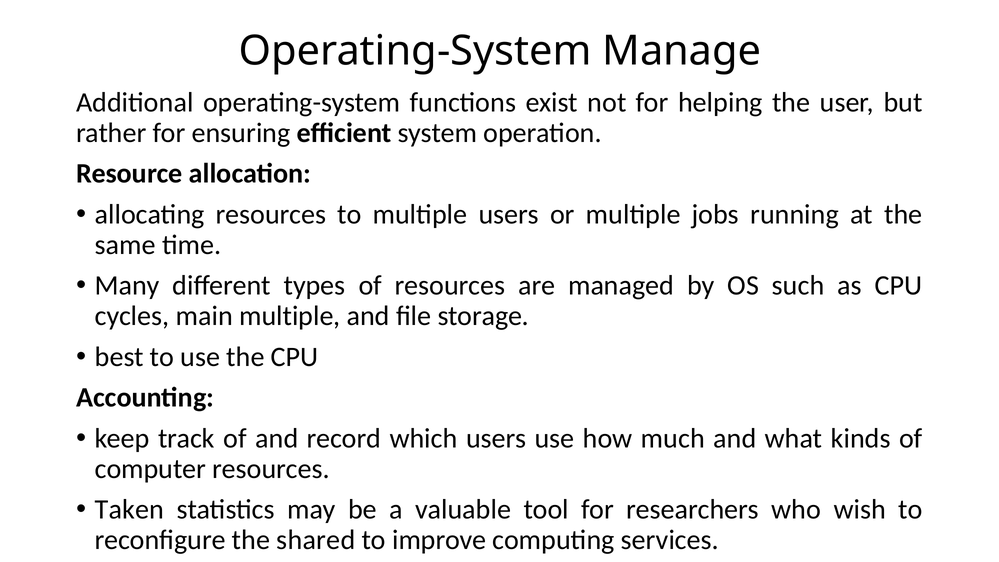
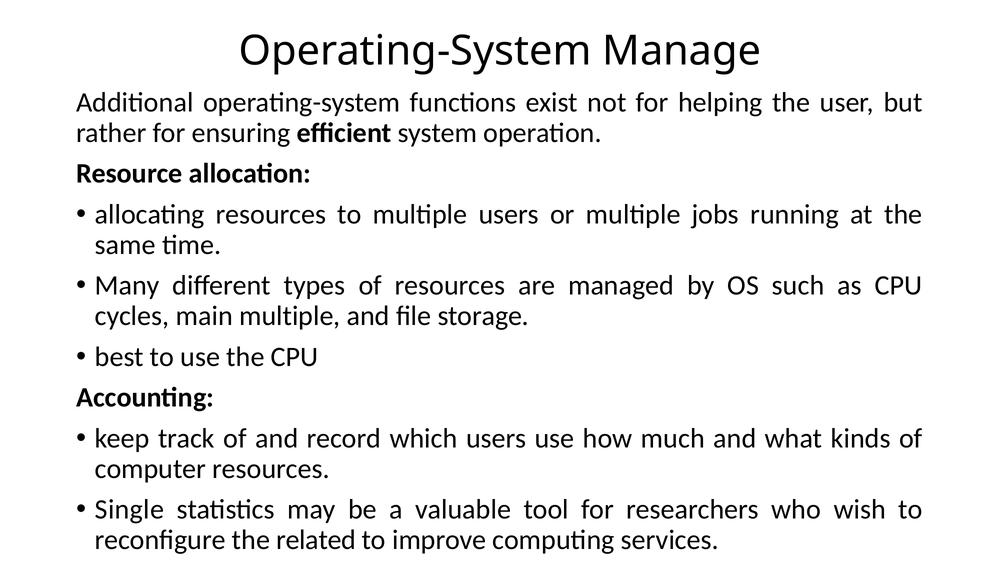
Taken: Taken -> Single (129, 510)
shared: shared -> related (316, 540)
